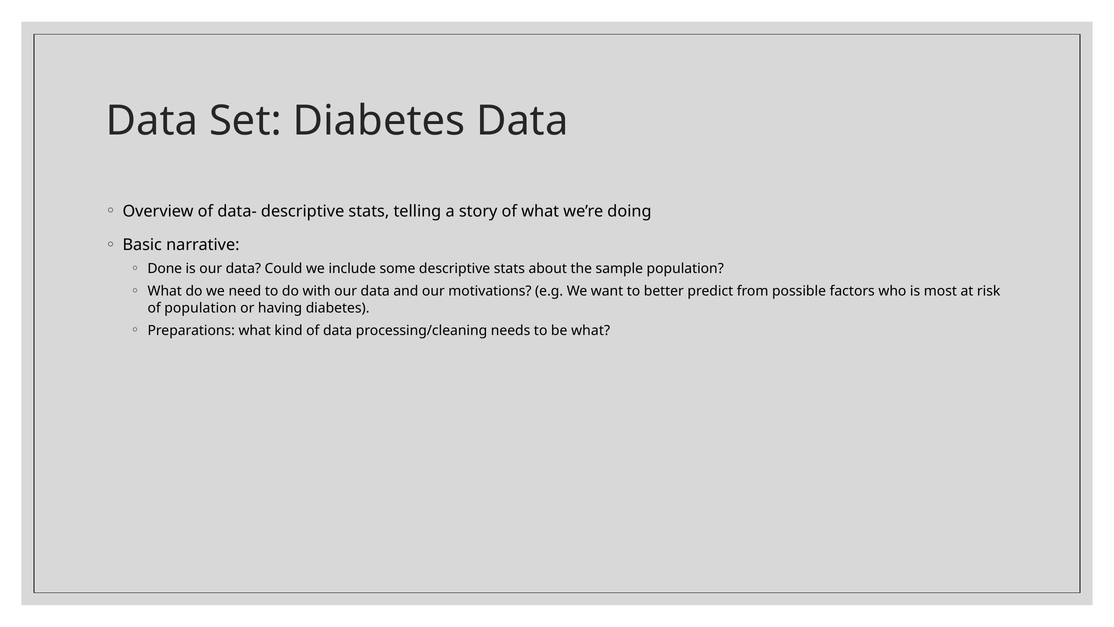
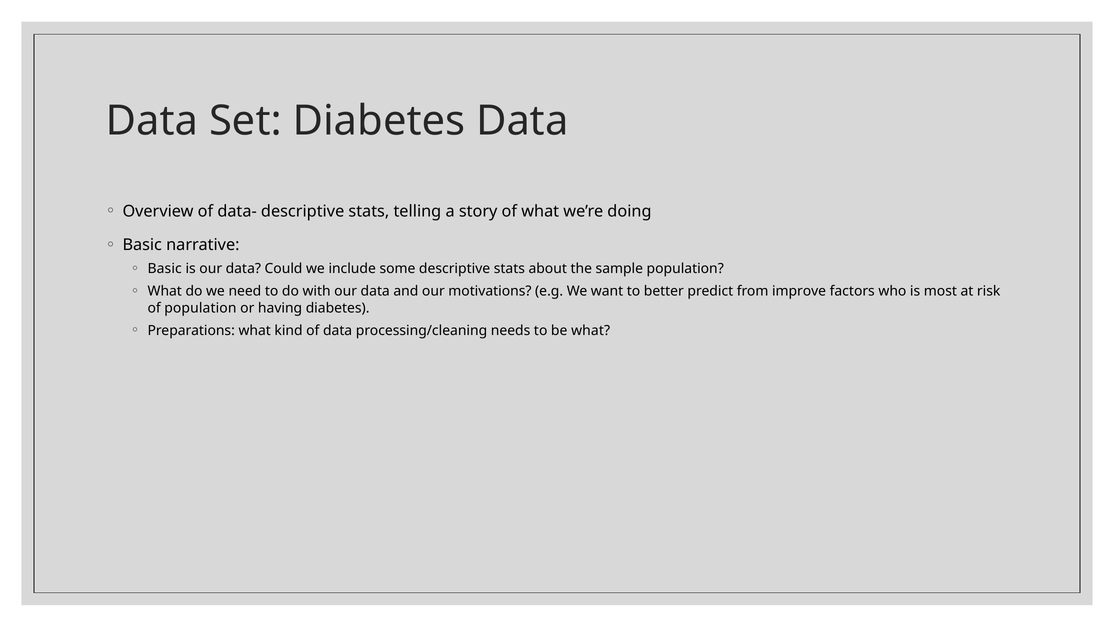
Done: Done -> Basic (165, 269)
possible: possible -> improve (799, 291)
